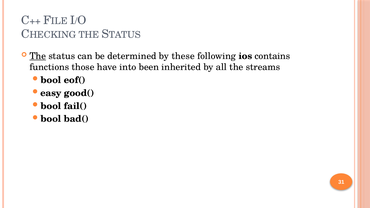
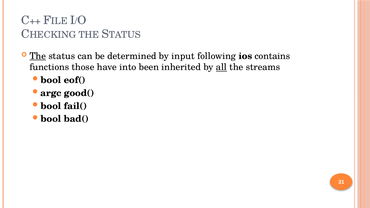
these: these -> input (183, 56)
all underline: none -> present (221, 67)
easy: easy -> argc (51, 93)
